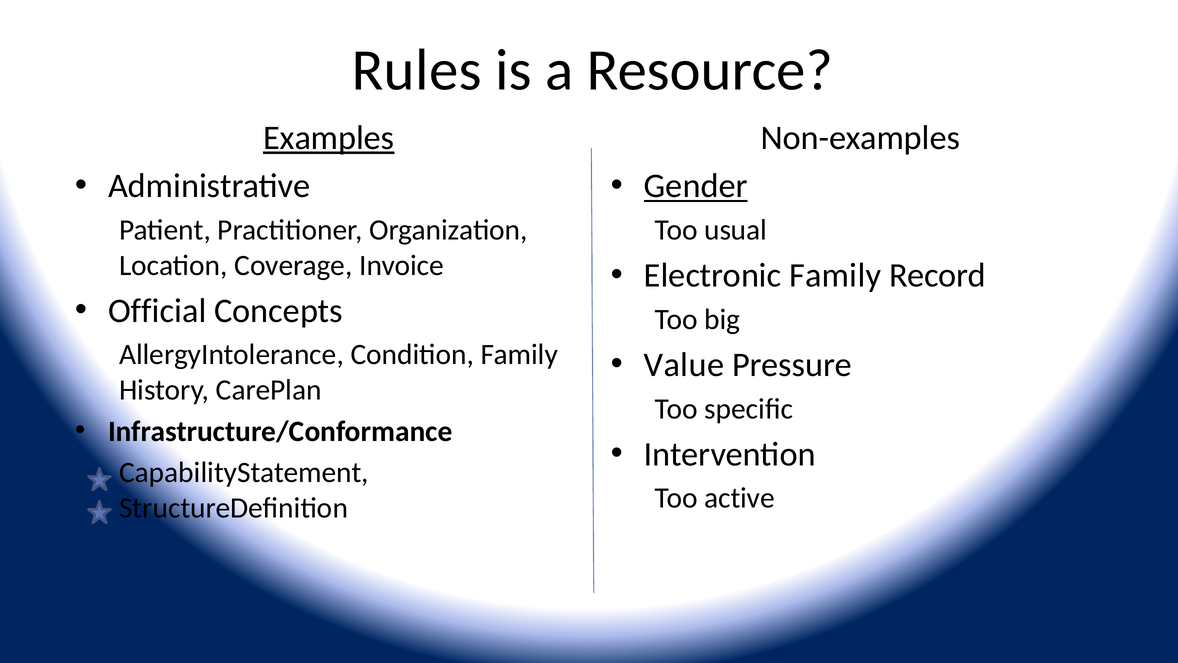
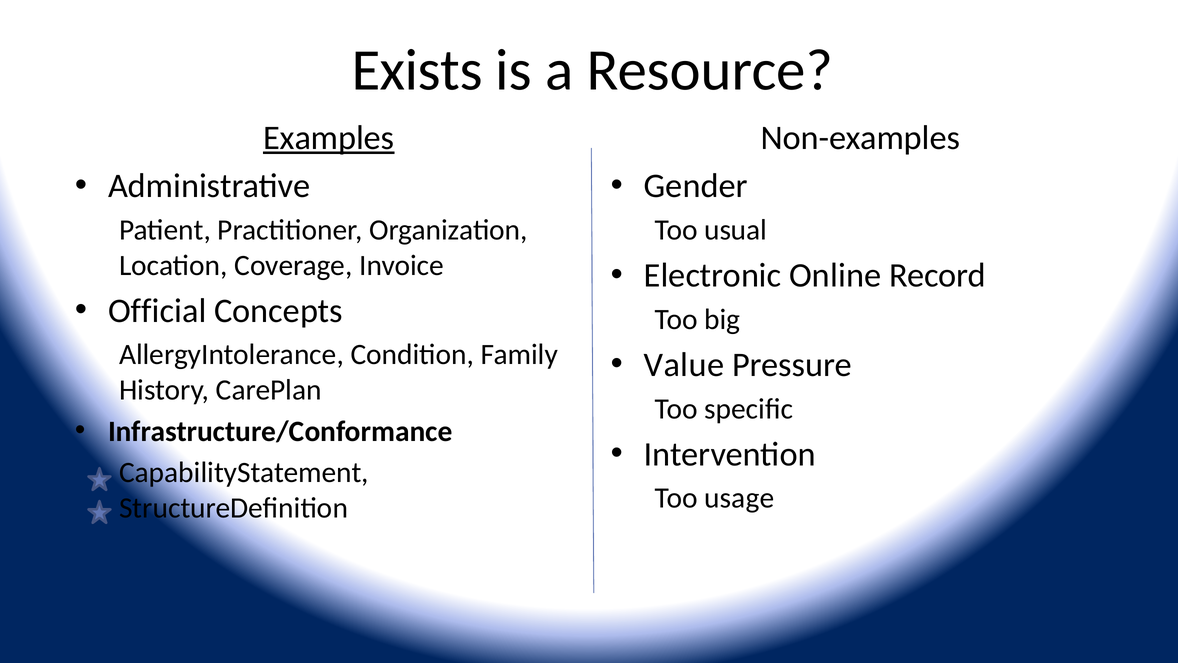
Rules: Rules -> Exists (417, 70)
Gender underline: present -> none (696, 186)
Electronic Family: Family -> Online (835, 275)
active: active -> usage (739, 498)
